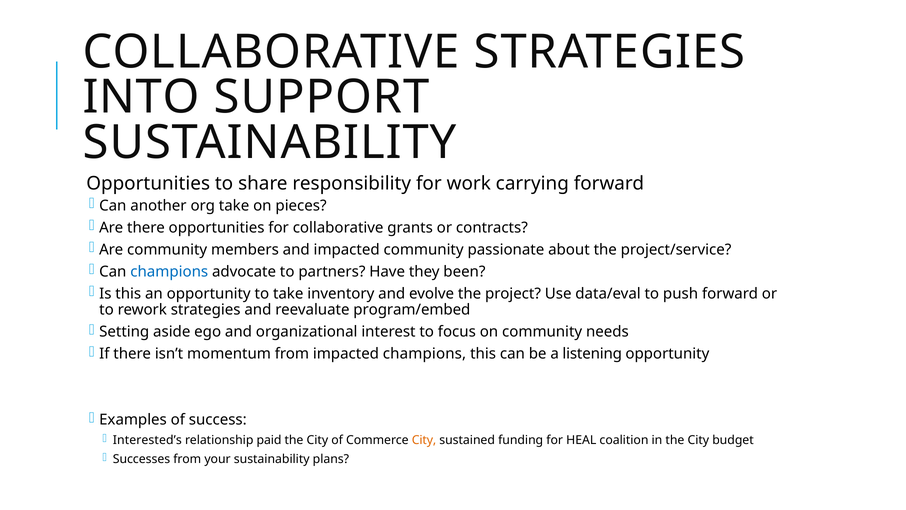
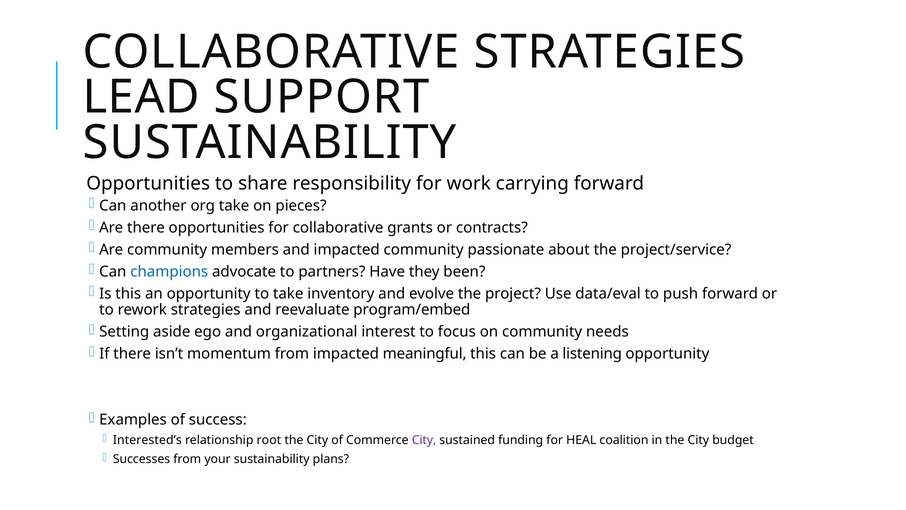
INTO: INTO -> LEAD (141, 97)
impacted champions: champions -> meaningful (425, 354)
paid: paid -> root (269, 440)
City colour: orange -> purple (424, 440)
